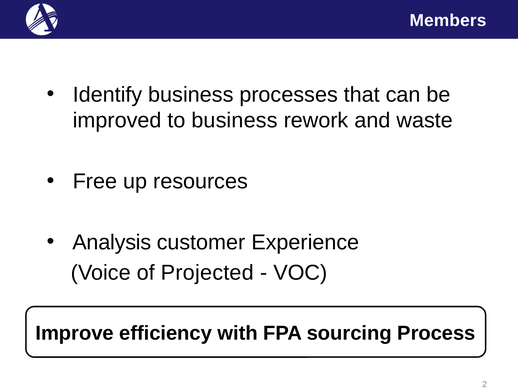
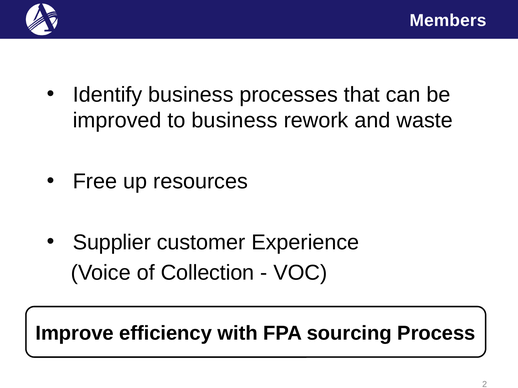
Analysis: Analysis -> Supplier (112, 243)
Projected: Projected -> Collection (208, 273)
